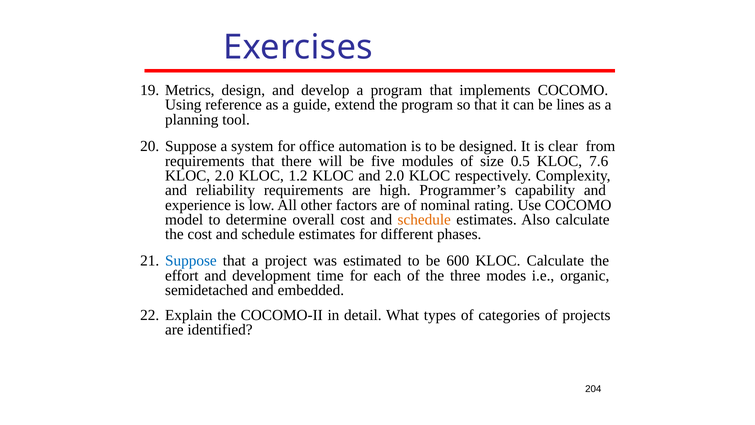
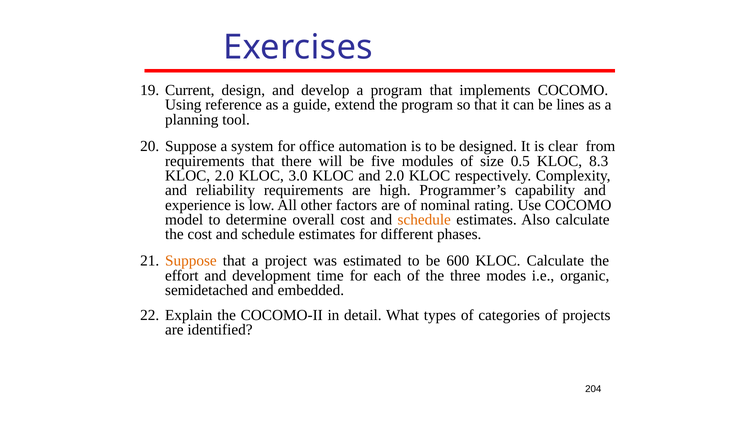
Metrics: Metrics -> Current (190, 90)
7.6: 7.6 -> 8.3 (599, 161)
1.2: 1.2 -> 3.0 (298, 176)
Suppose colour: blue -> orange (191, 261)
